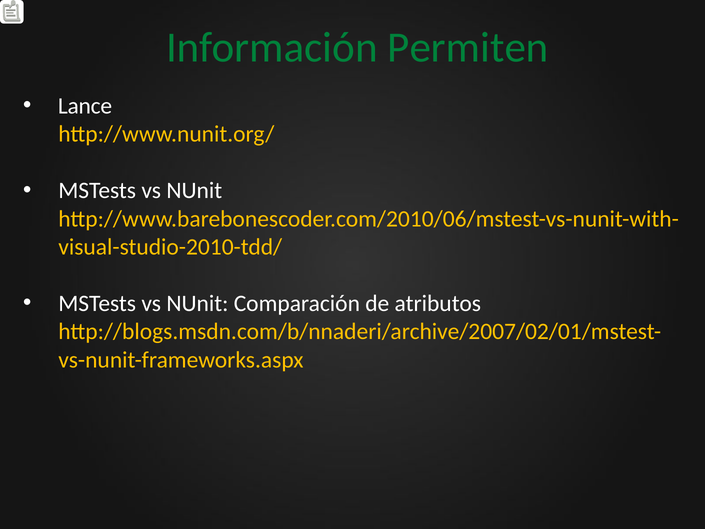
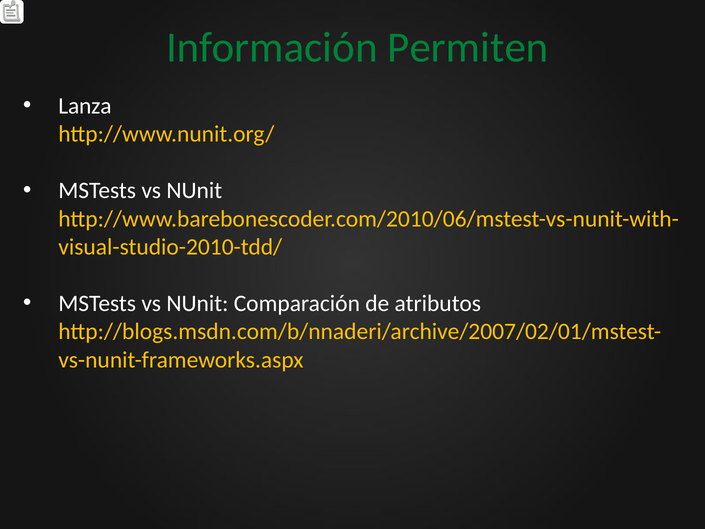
Lance: Lance -> Lanza (85, 106)
